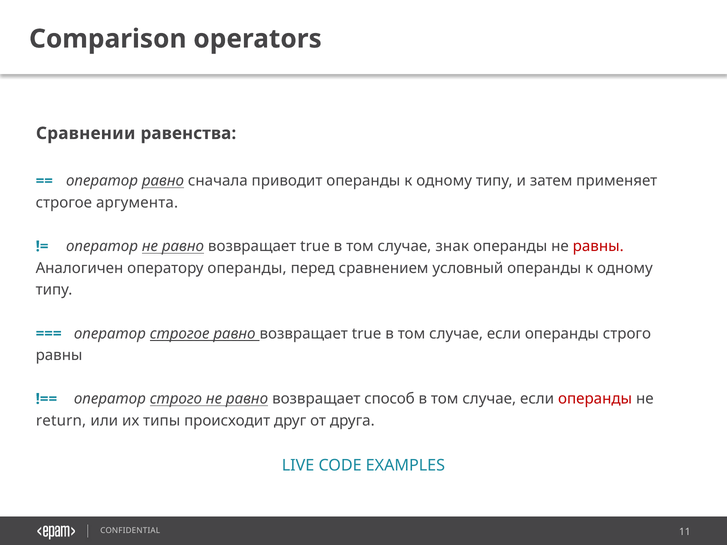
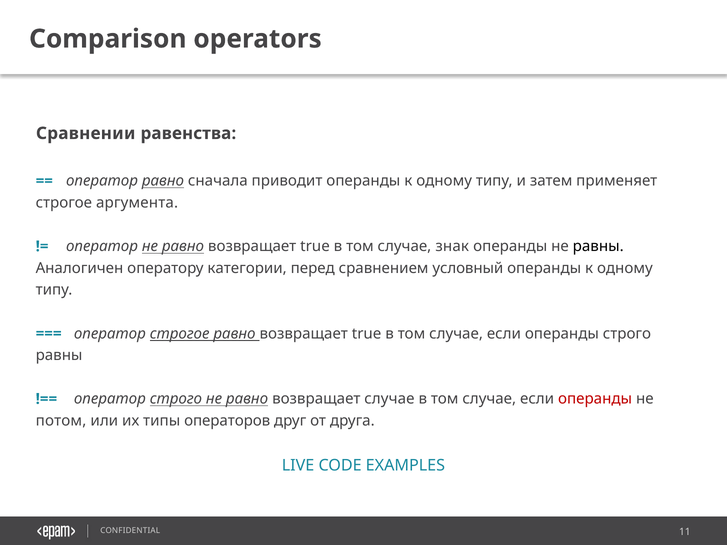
равны colour: red -> black (598, 246)
оператору операнды: операнды -> категории (247, 268)
возвращает способ: способ -> случае (389, 399)
return: return -> потом (61, 421)
происходит: происходит -> операторов (227, 421)
